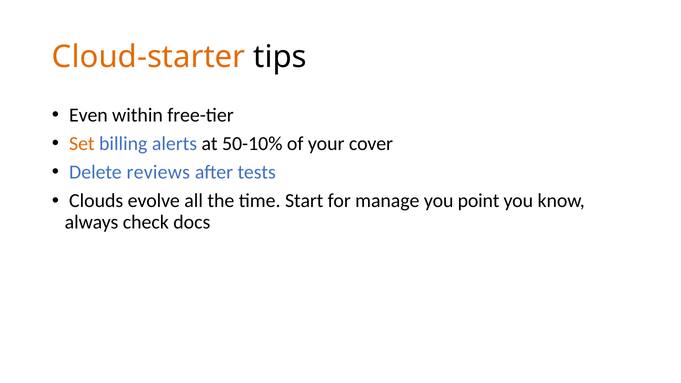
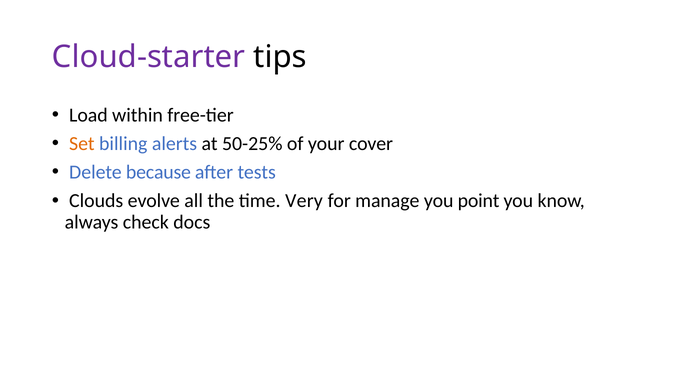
Cloud-starter colour: orange -> purple (149, 57)
Even: Even -> Load (88, 115)
50-10%: 50-10% -> 50-25% (252, 144)
reviews: reviews -> because (158, 172)
Start: Start -> Very (304, 201)
